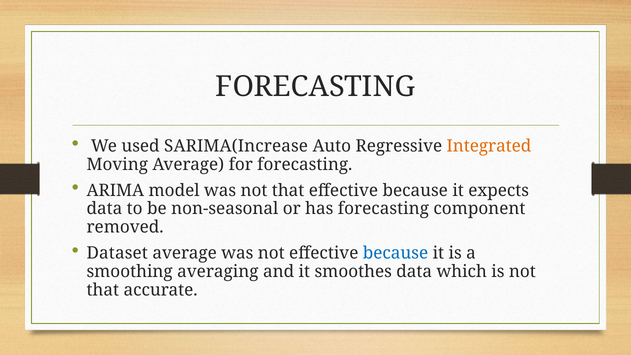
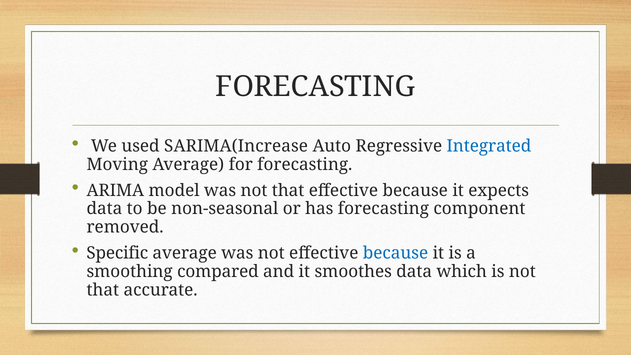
Integrated colour: orange -> blue (489, 146)
Dataset: Dataset -> Specific (117, 253)
averaging: averaging -> compared (218, 271)
